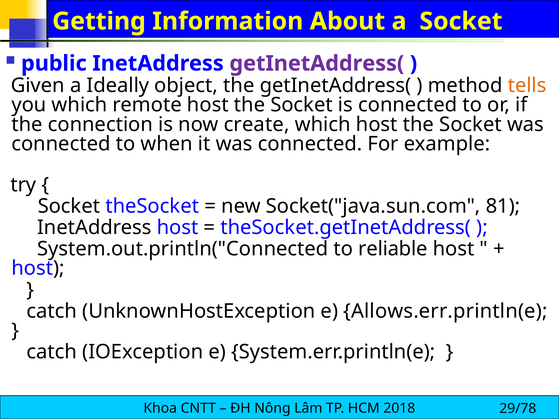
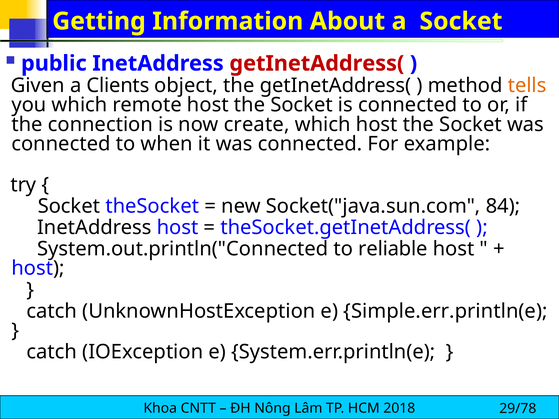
getInetAddress( colour: purple -> red (317, 63)
Ideally: Ideally -> Clients (118, 86)
81: 81 -> 84 (503, 206)
Allows.err.println(e: Allows.err.println(e -> Simple.err.println(e (445, 311)
